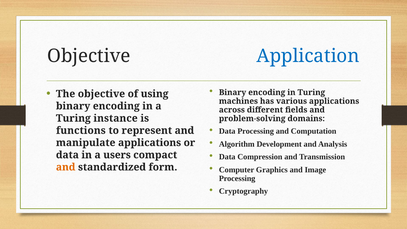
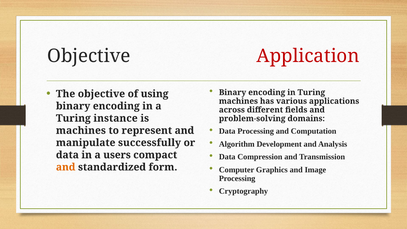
Application colour: blue -> red (308, 56)
functions: functions -> machines (81, 130)
manipulate applications: applications -> successfully (150, 143)
